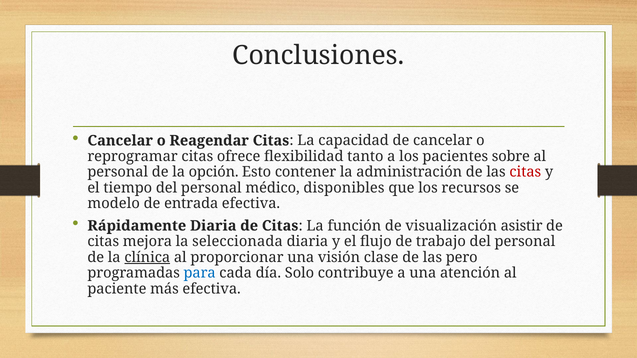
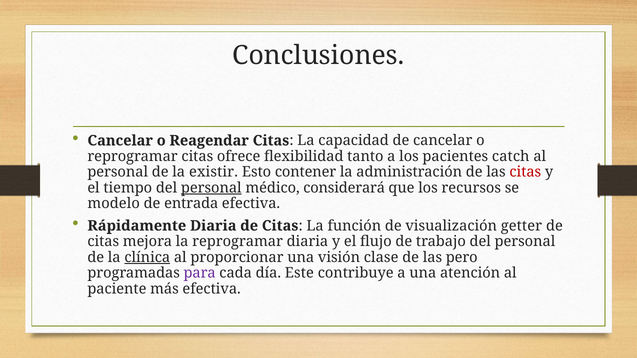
sobre: sobre -> catch (511, 156)
opción: opción -> existir (213, 172)
personal underline: none -> present (211, 188)
disponibles: disponibles -> considerará (344, 188)
asistir: asistir -> getter (521, 226)
la seleccionada: seleccionada -> reprogramar (238, 242)
para colour: blue -> purple (200, 273)
Solo: Solo -> Este (299, 273)
